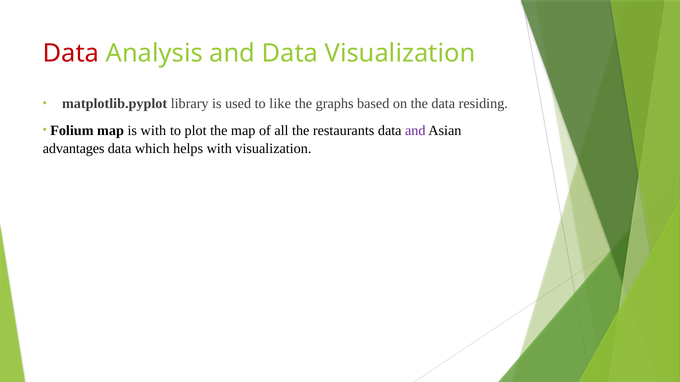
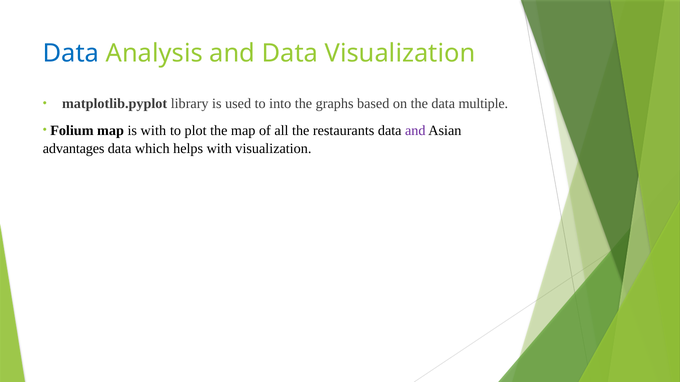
Data colour: red -> blue (71, 54)
like: like -> into (280, 104)
residing: residing -> multiple (483, 104)
